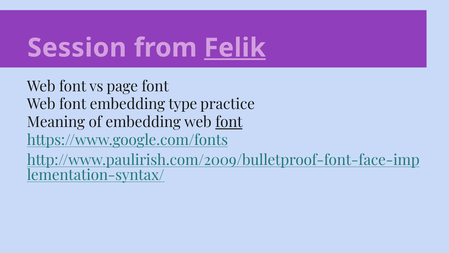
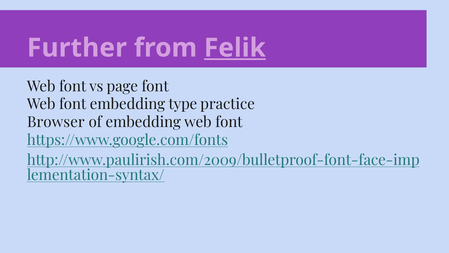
Session: Session -> Further (77, 48)
Meaning: Meaning -> Browser (56, 122)
font underline: present -> none (229, 122)
